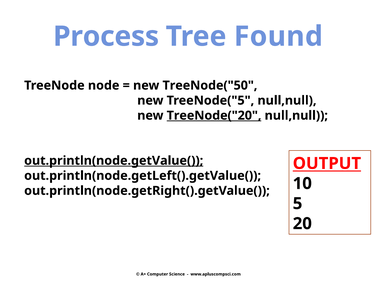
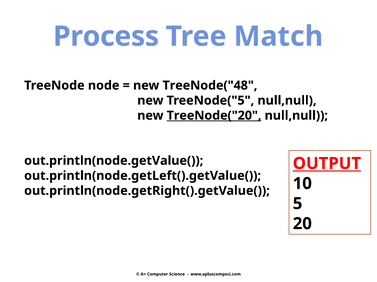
Found: Found -> Match (278, 37)
TreeNode("50: TreeNode("50 -> TreeNode("48 (210, 86)
out.println(node.getValue( underline: present -> none (114, 161)
